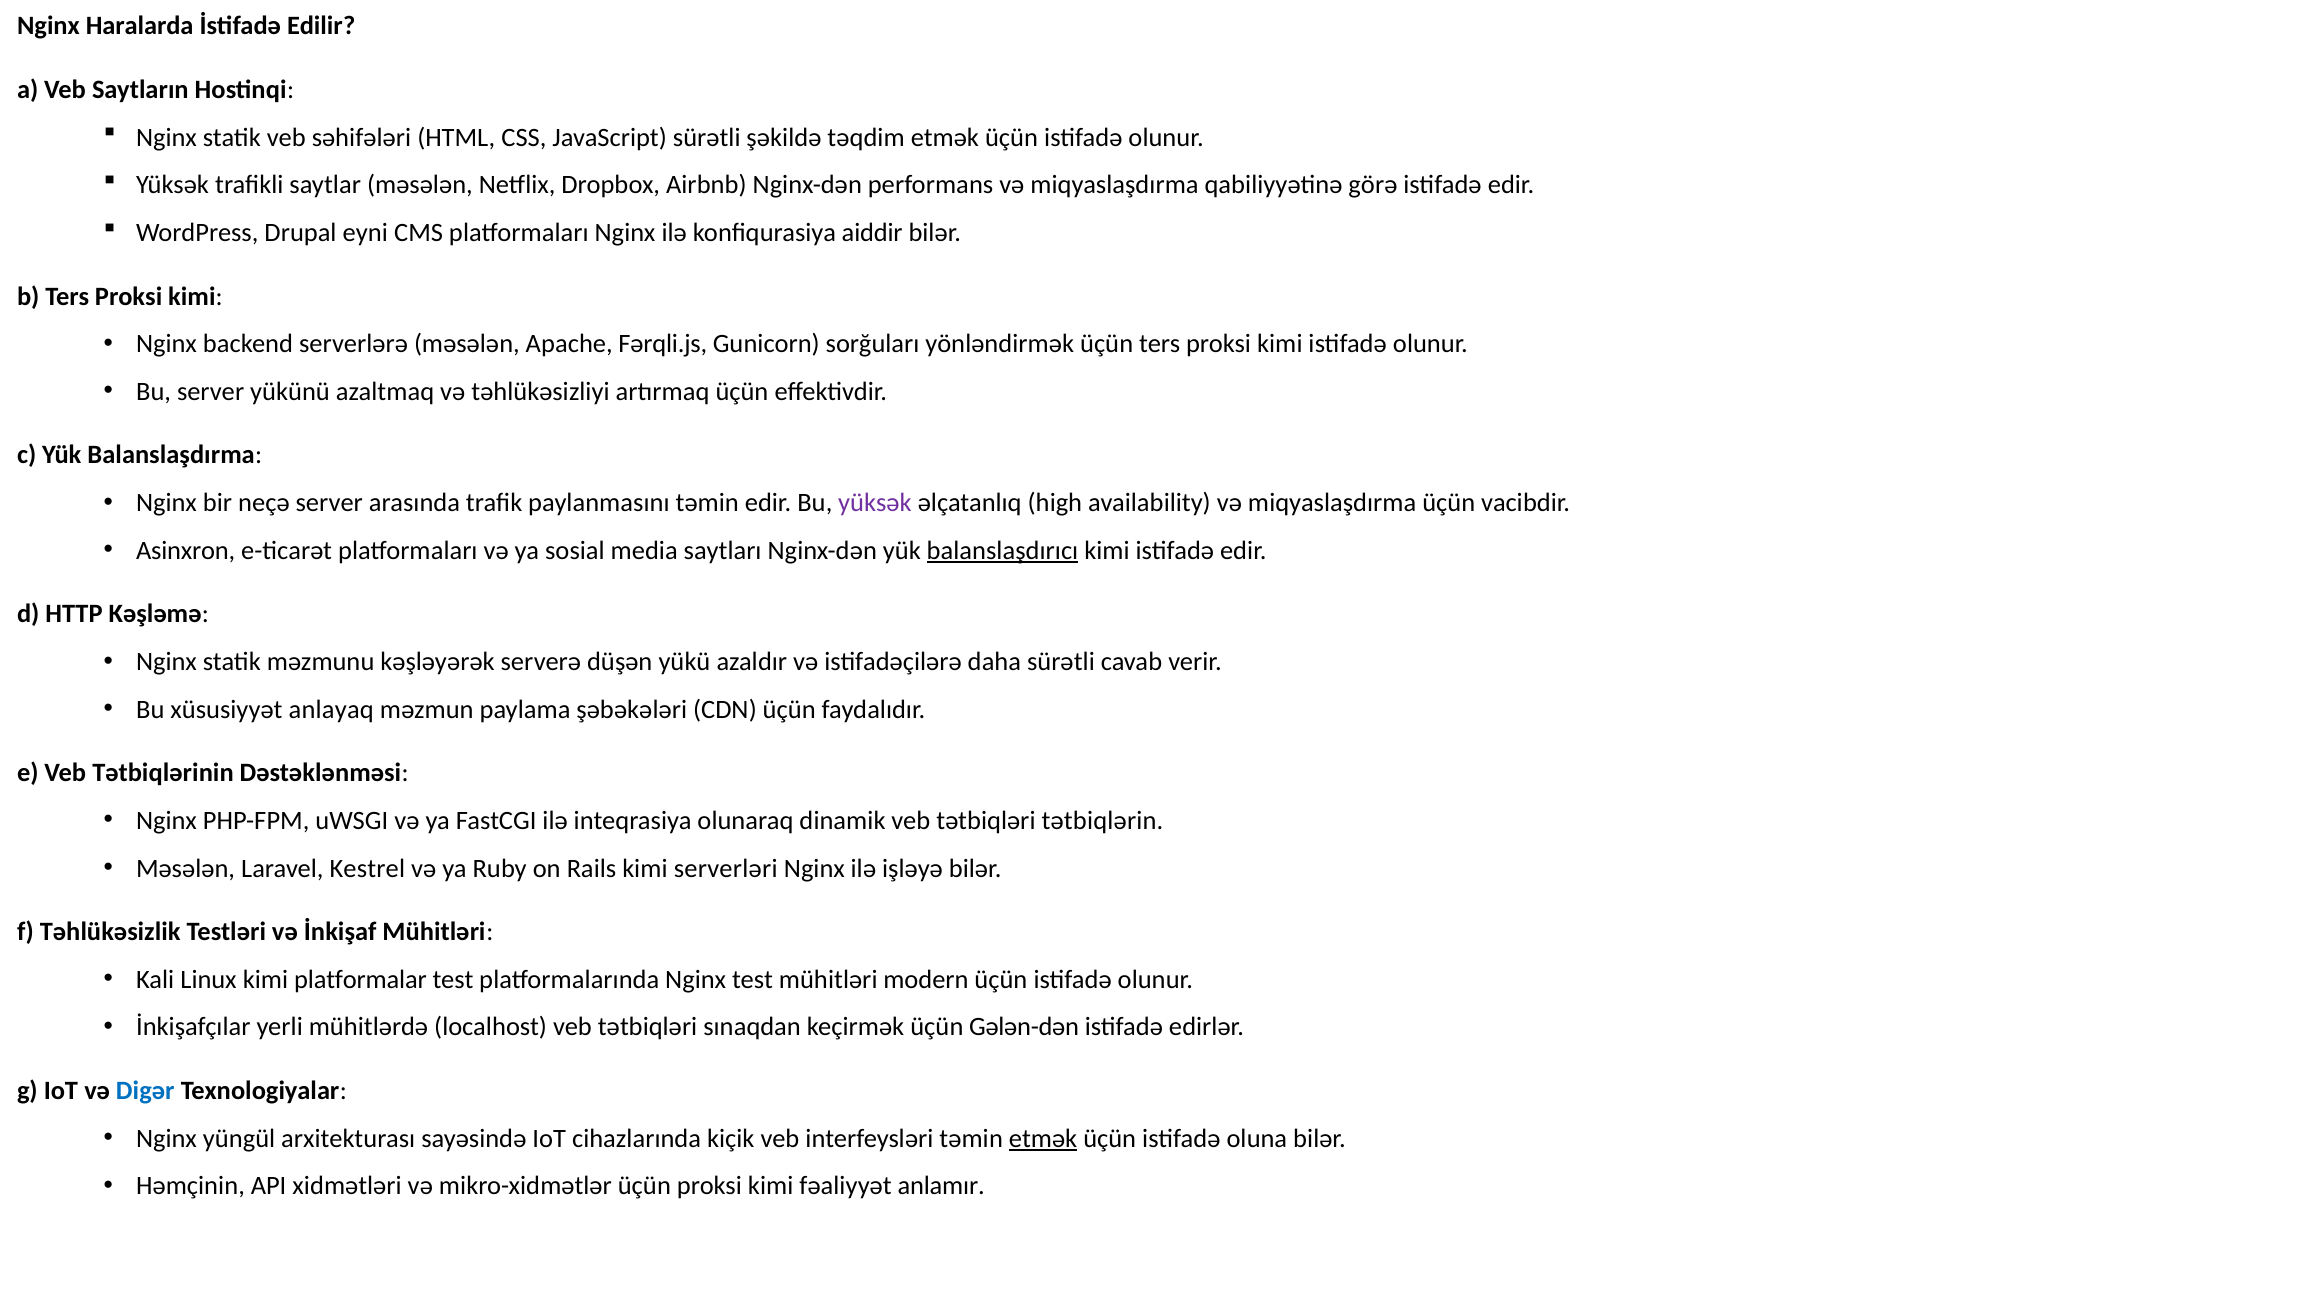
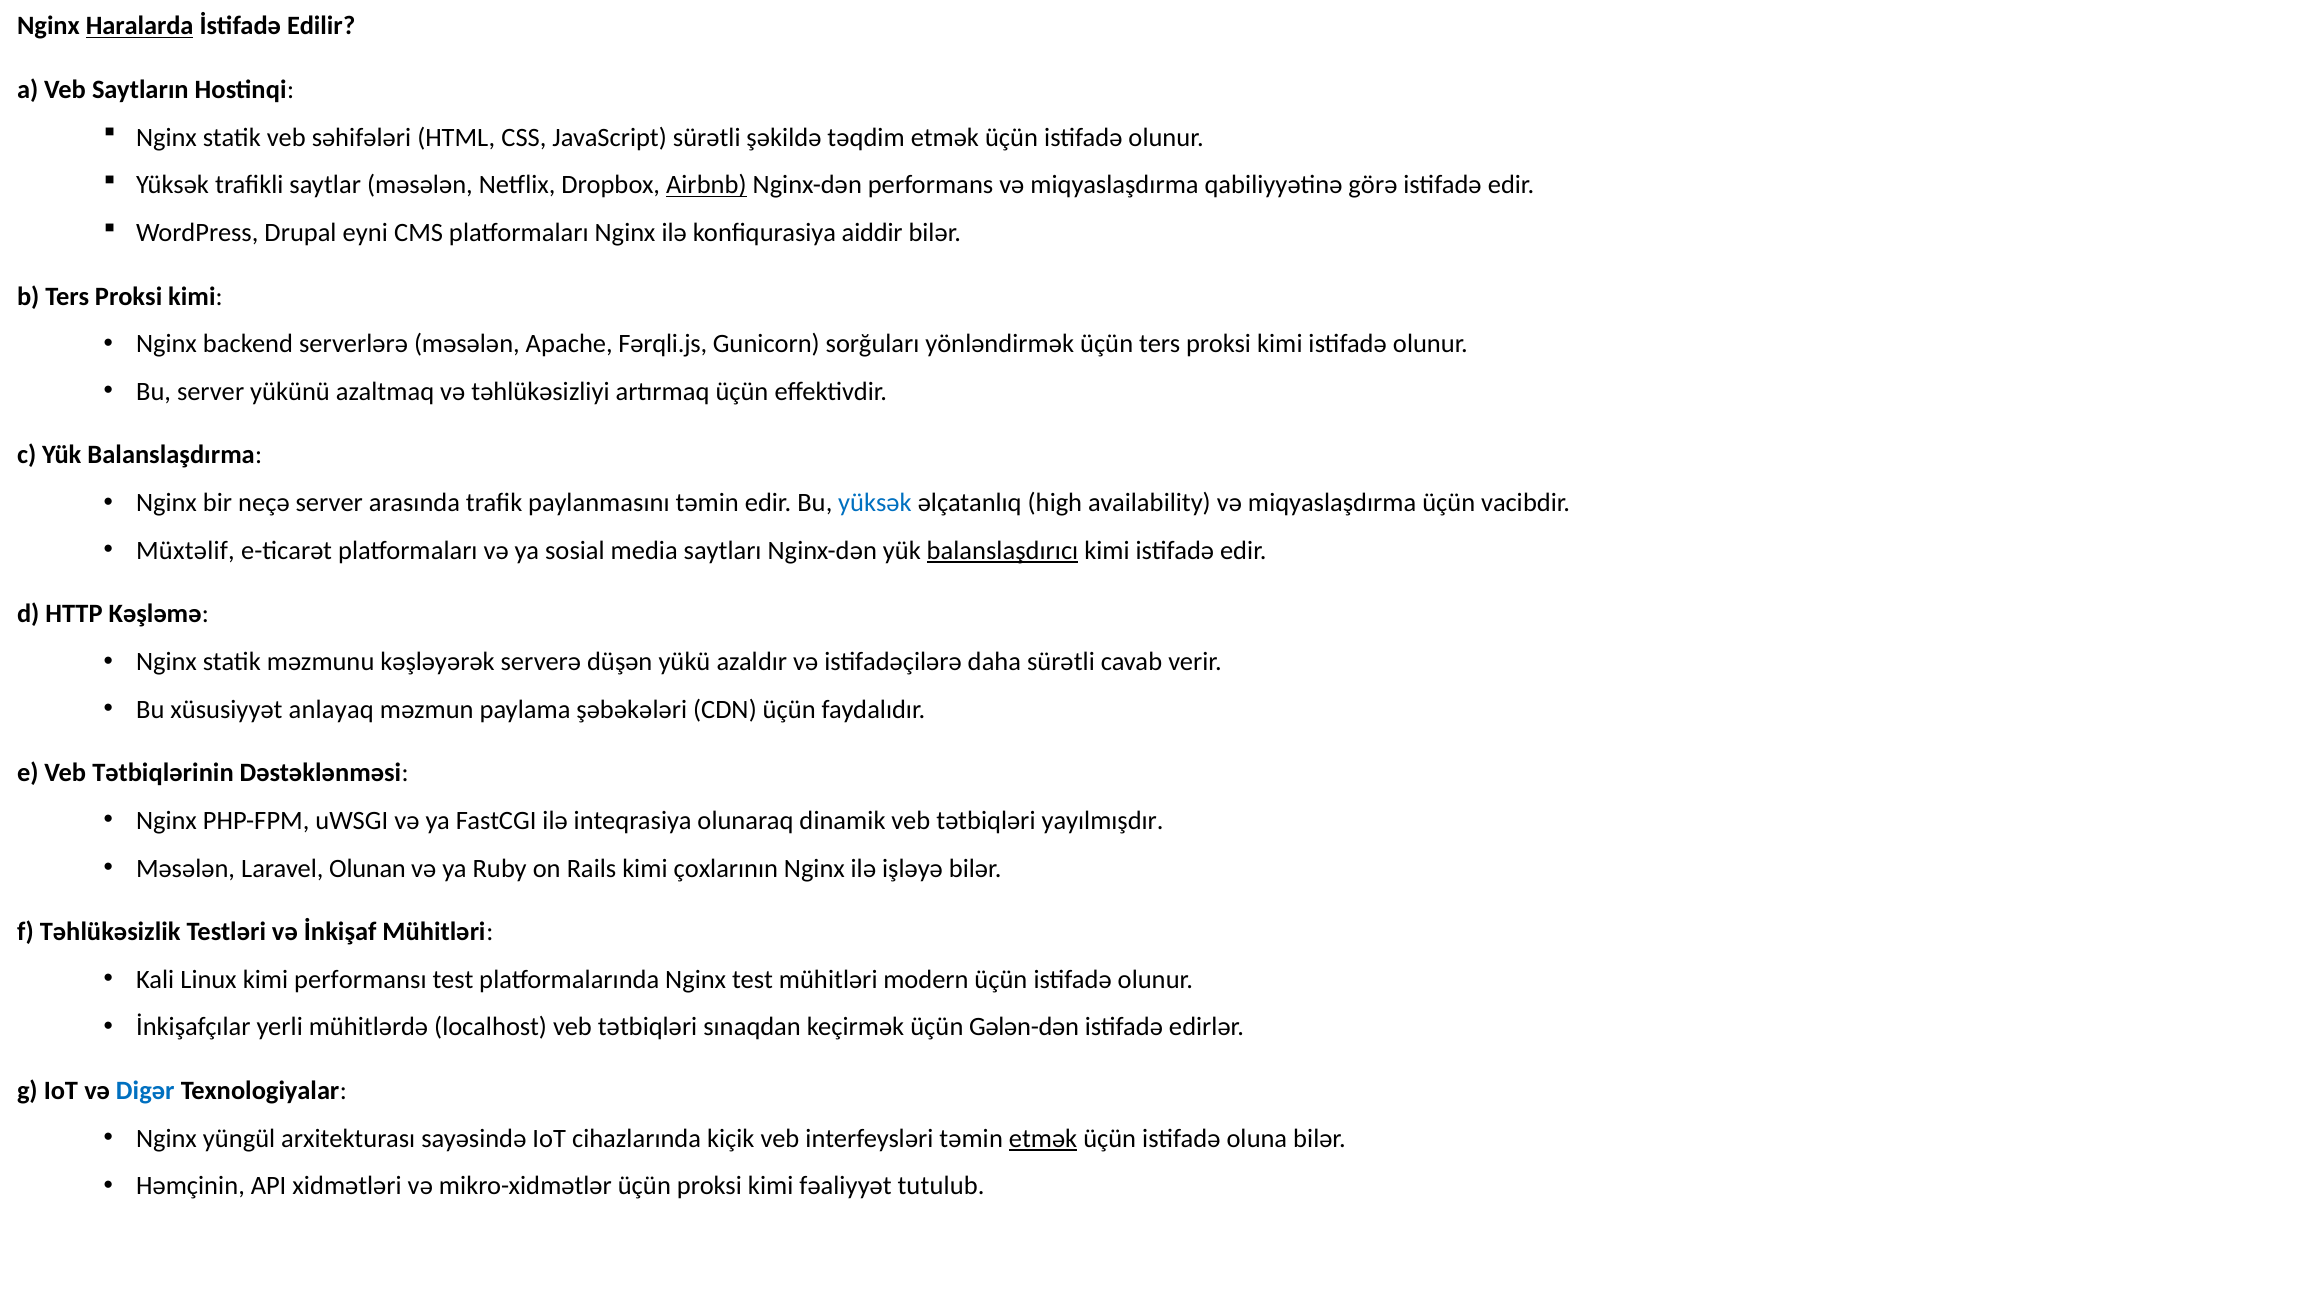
Haralarda underline: none -> present (140, 26)
Airbnb underline: none -> present (706, 185)
yüksək colour: purple -> blue (875, 503)
Asinxron: Asinxron -> Müxtəlif (185, 551)
tətbiqlərin: tətbiqlərin -> yayılmışdır (1103, 821)
Kestrel: Kestrel -> Olunan (368, 869)
serverləri: serverləri -> çoxlarının (726, 869)
platformalar: platformalar -> performansı (360, 980)
anlamır: anlamır -> tutulub (941, 1186)
